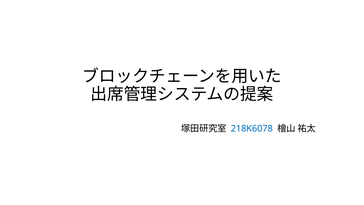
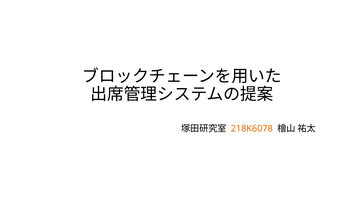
218K6078 colour: blue -> orange (252, 128)
